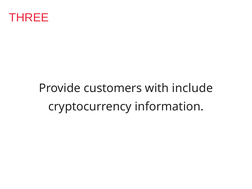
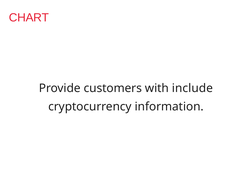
THREE: THREE -> CHART (29, 18)
